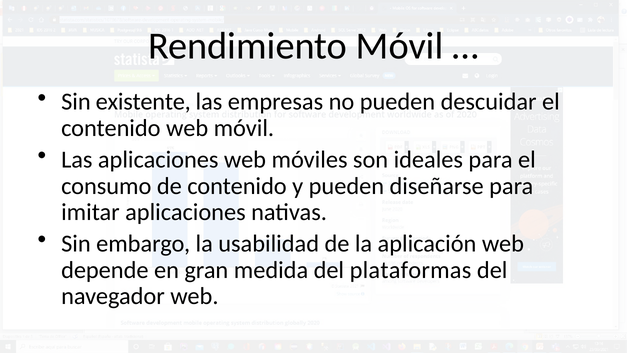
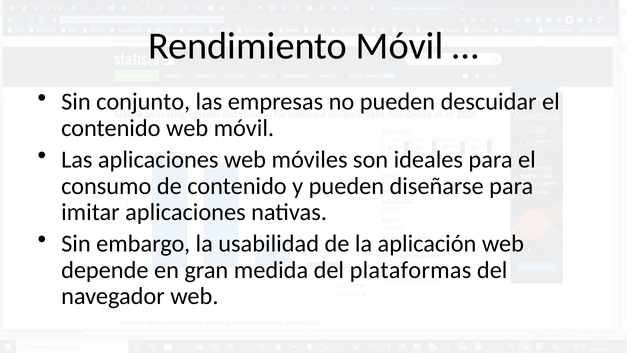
existente: existente -> conjunto (143, 102)
